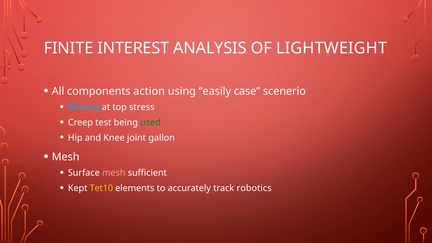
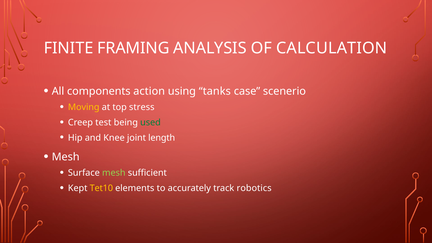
INTEREST: INTEREST -> FRAMING (133, 48)
LIGHTWEIGHT: LIGHTWEIGHT -> CALCULATION (332, 48)
easily: easily -> tanks (215, 91)
Moving colour: light blue -> yellow (84, 107)
gallon: gallon -> length (162, 138)
mesh colour: pink -> light green (114, 173)
